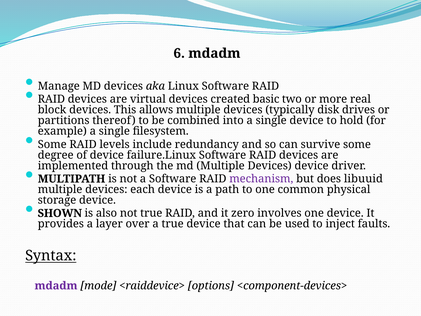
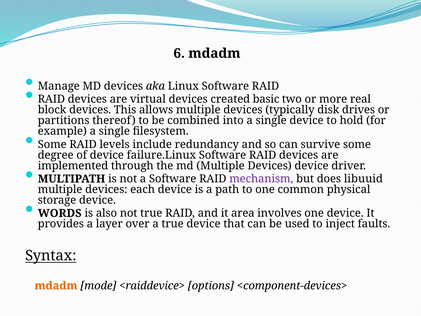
SHOWN: SHOWN -> WORDS (60, 213)
zero: zero -> area (243, 213)
mdadm colour: purple -> orange (56, 286)
